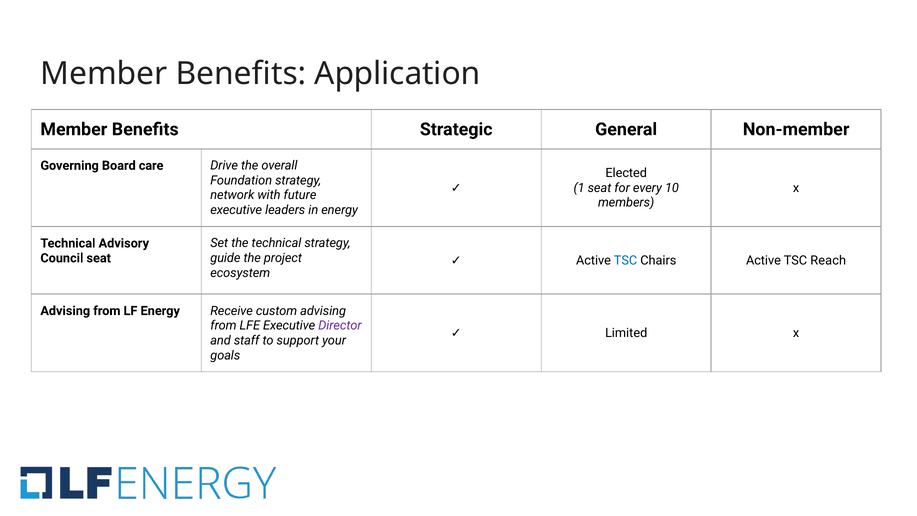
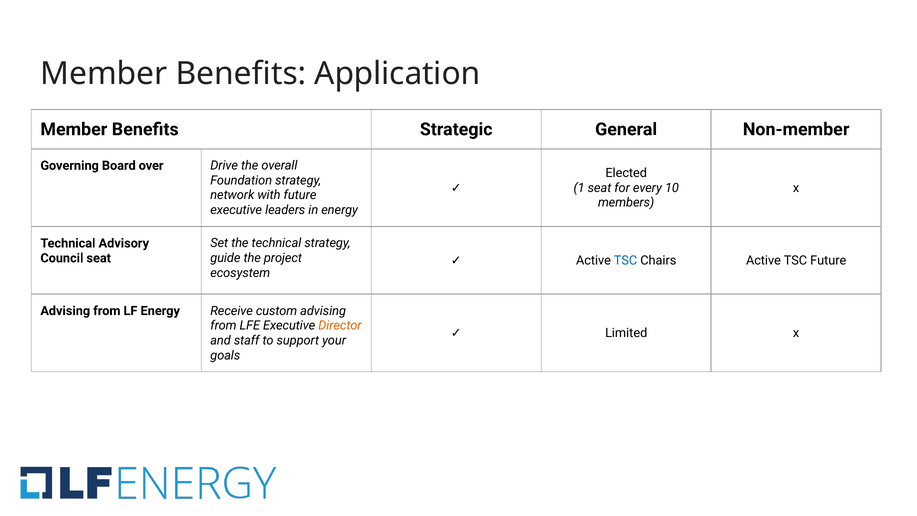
care: care -> over (151, 166)
TSC Reach: Reach -> Future (828, 260)
Director colour: purple -> orange (340, 326)
